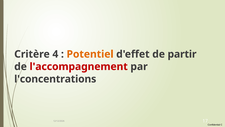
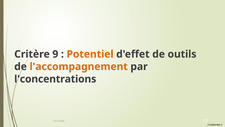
4: 4 -> 9 (55, 54)
partir: partir -> outils (182, 54)
l'accompagnement colour: red -> orange (79, 66)
